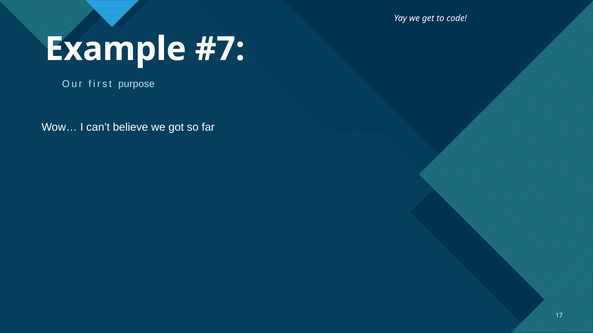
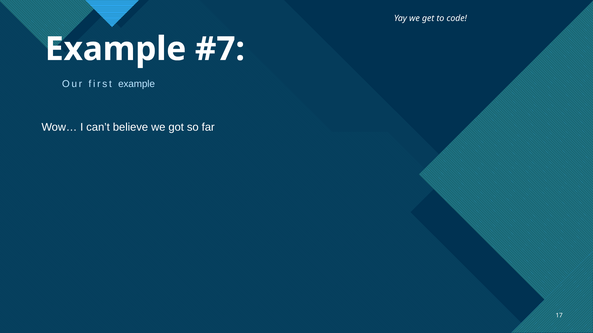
first purpose: purpose -> example (137, 84)
